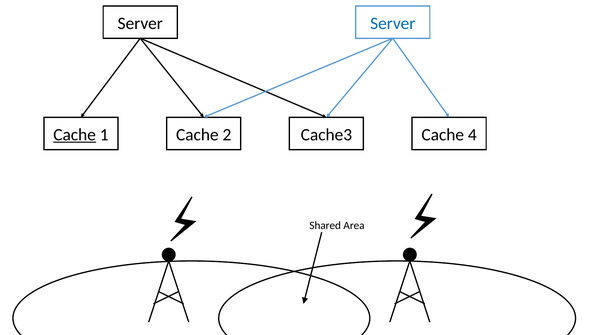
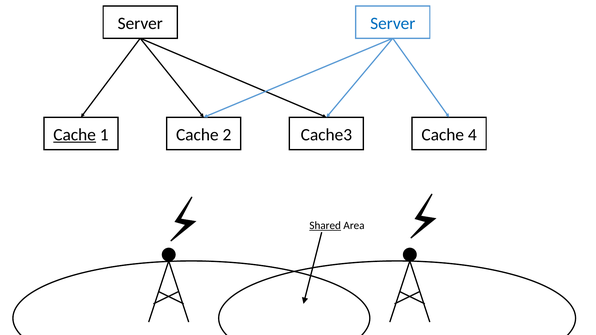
Shared underline: none -> present (325, 226)
